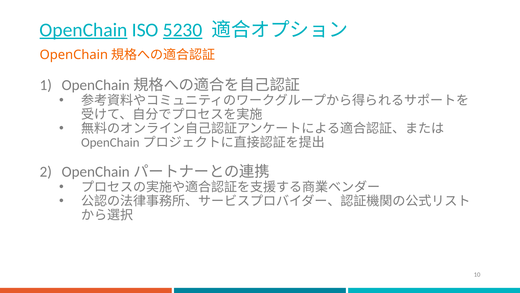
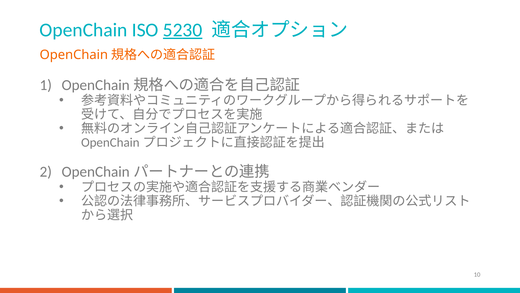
OpenChain underline: present -> none (84, 30)
